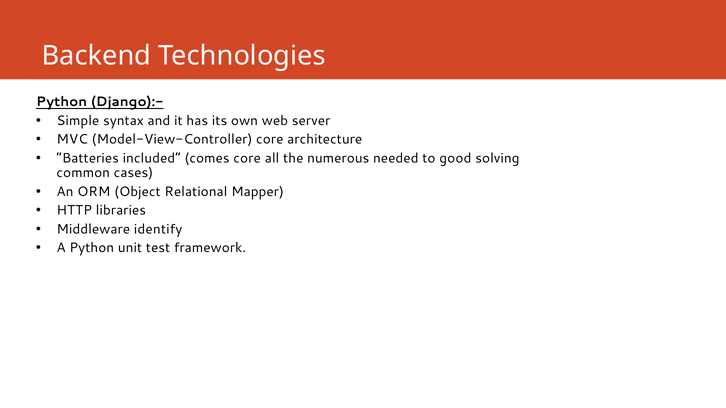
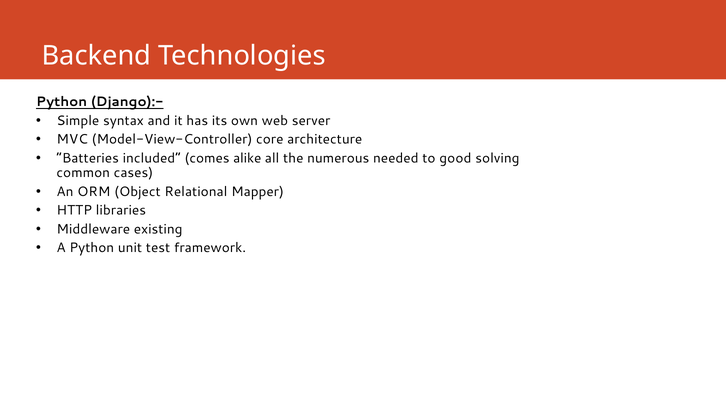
comes core: core -> alike (247, 158)
identify: identify -> existing (158, 229)
